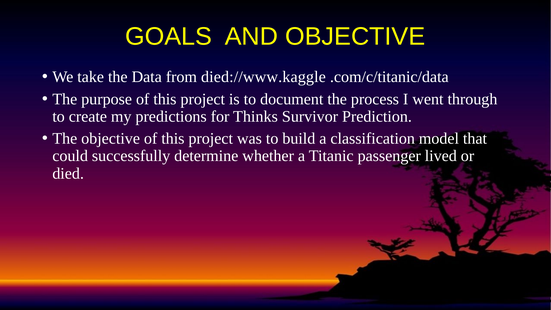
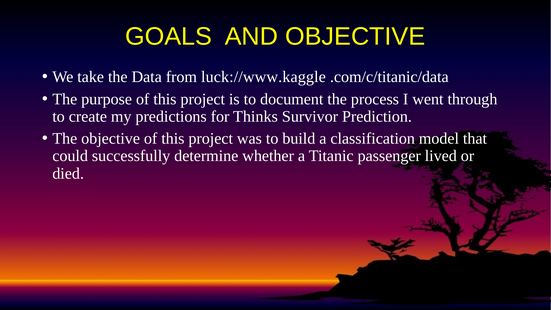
died://www.kaggle: died://www.kaggle -> luck://www.kaggle (263, 77)
